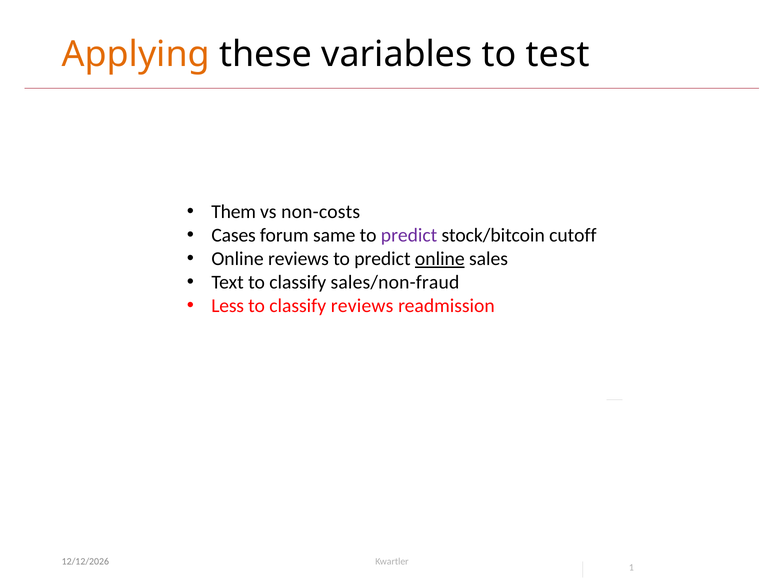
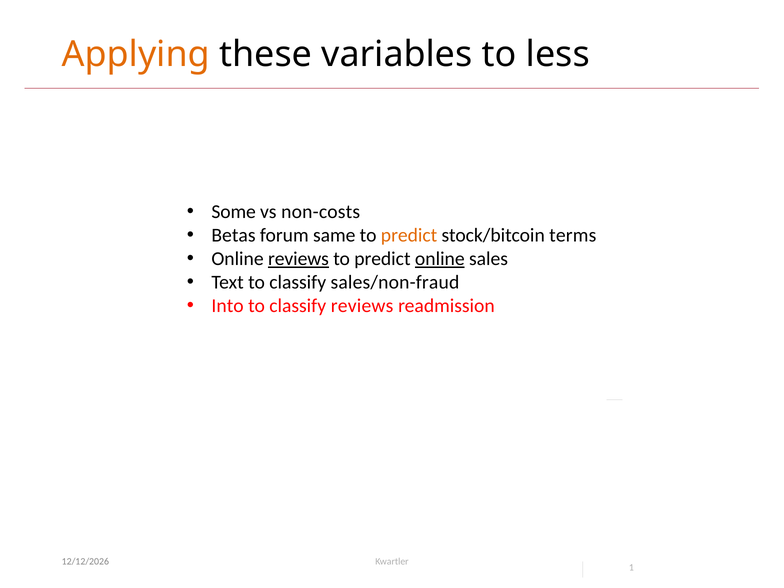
test: test -> less (558, 54)
Them: Them -> Some (234, 212)
Cases: Cases -> Betas (234, 235)
predict colour: purple -> orange (409, 235)
cutoff: cutoff -> terms (573, 235)
reviews underline: none -> present (298, 259)
Less: Less -> Into (228, 306)
